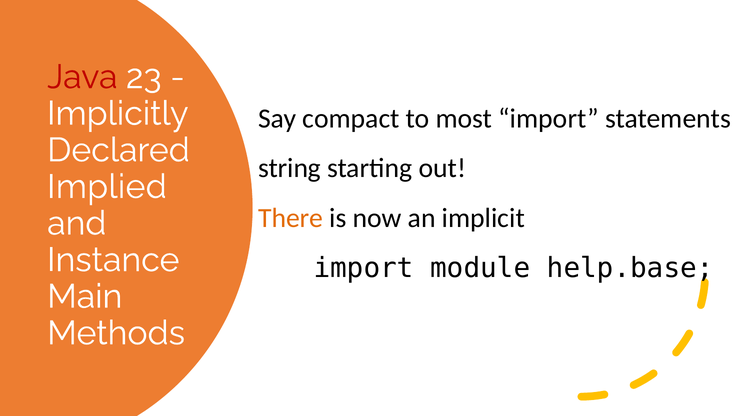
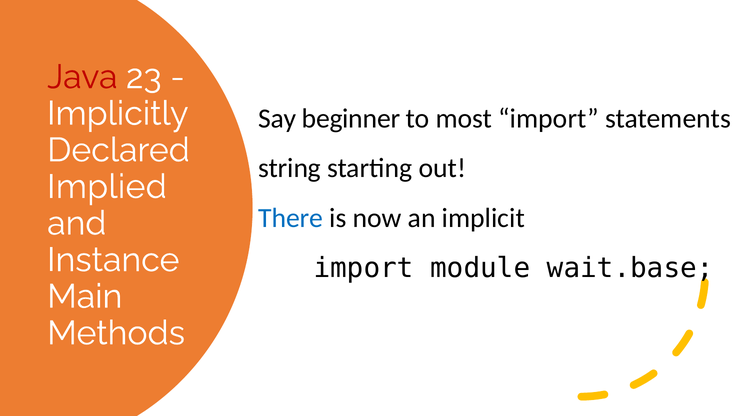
compact: compact -> beginner (351, 118)
There colour: orange -> blue (291, 218)
help.base: help.base -> wait.base (630, 268)
